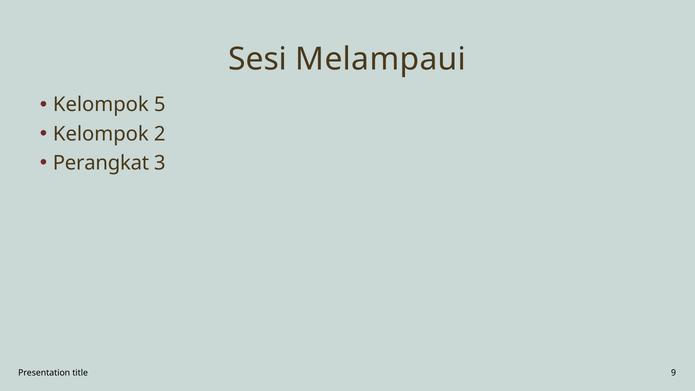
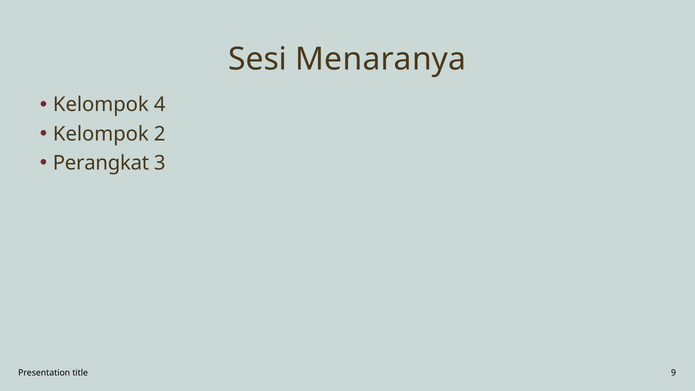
Melampaui: Melampaui -> Menaranya (381, 59)
5: 5 -> 4 (160, 105)
